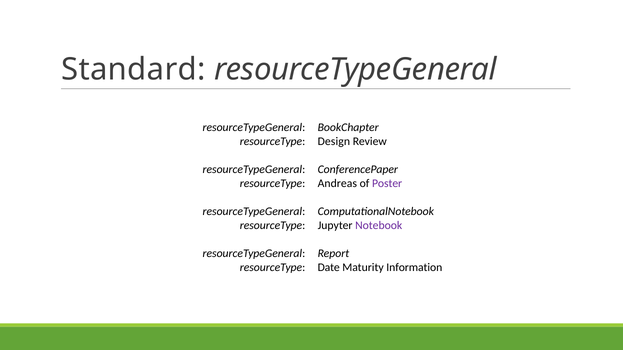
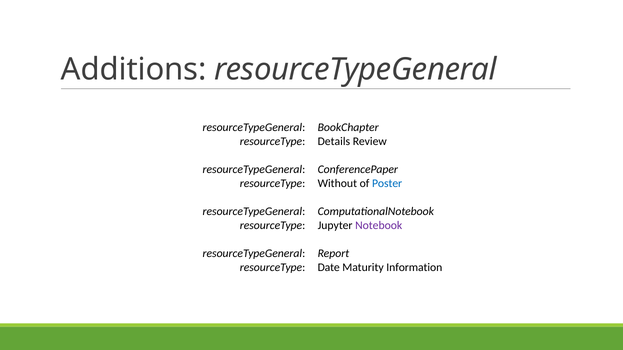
Standard: Standard -> Additions (134, 70)
Design: Design -> Details (334, 142)
Andreas: Andreas -> Without (337, 184)
Poster colour: purple -> blue (387, 184)
